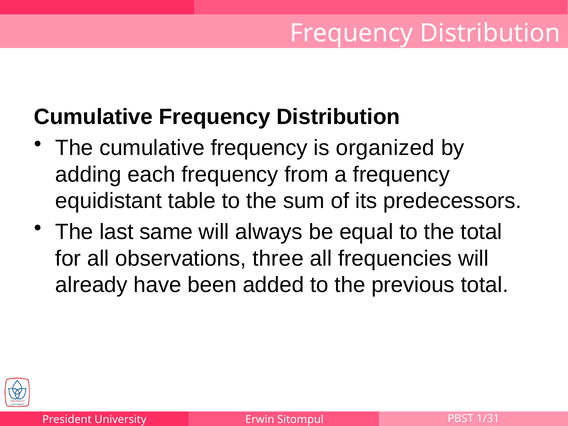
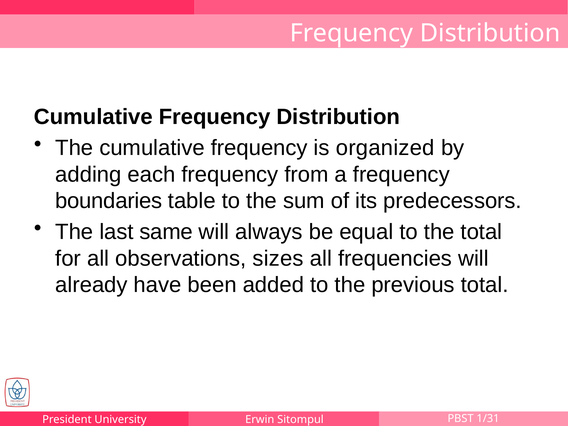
equidistant: equidistant -> boundaries (109, 201)
three: three -> sizes (278, 258)
